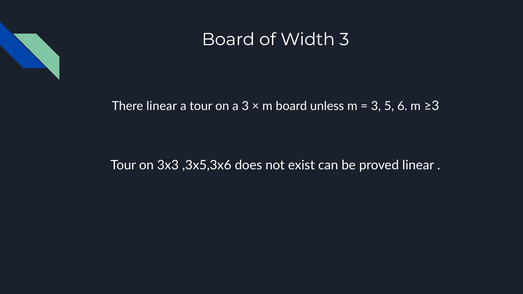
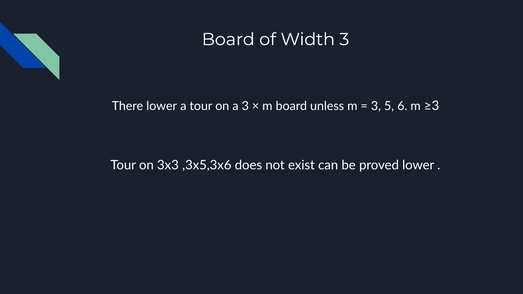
There linear: linear -> lower (162, 106)
proved linear: linear -> lower (418, 165)
